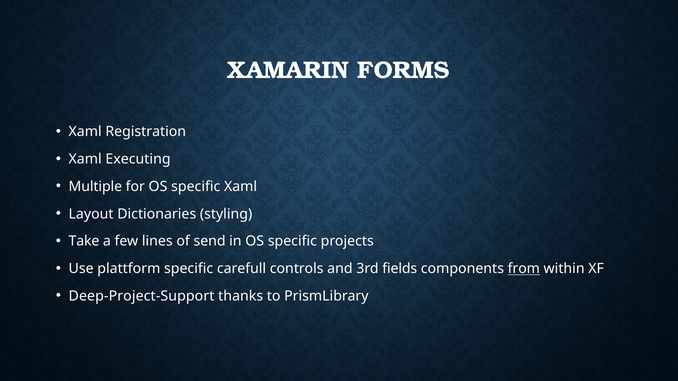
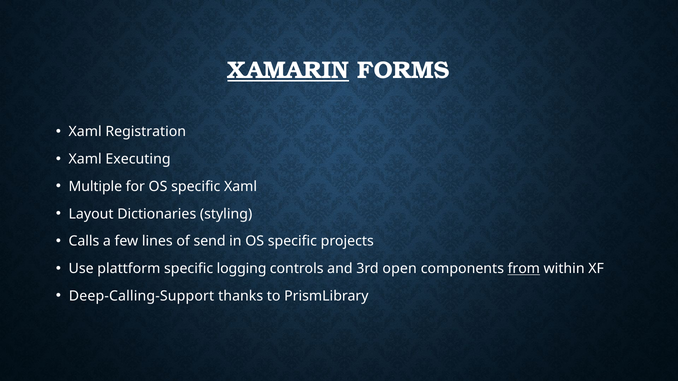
XAMARIN underline: none -> present (288, 71)
Take: Take -> Calls (84, 242)
carefull: carefull -> logging (242, 269)
fields: fields -> open (400, 269)
Deep-Project-Support: Deep-Project-Support -> Deep-Calling-Support (142, 296)
